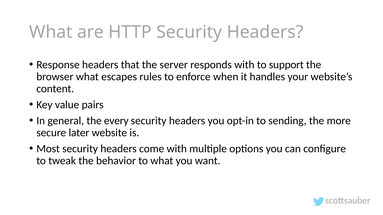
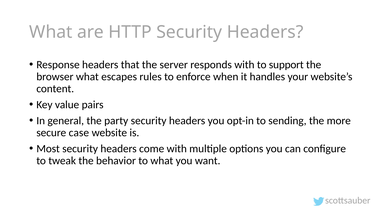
every: every -> party (116, 121)
later: later -> case (79, 133)
